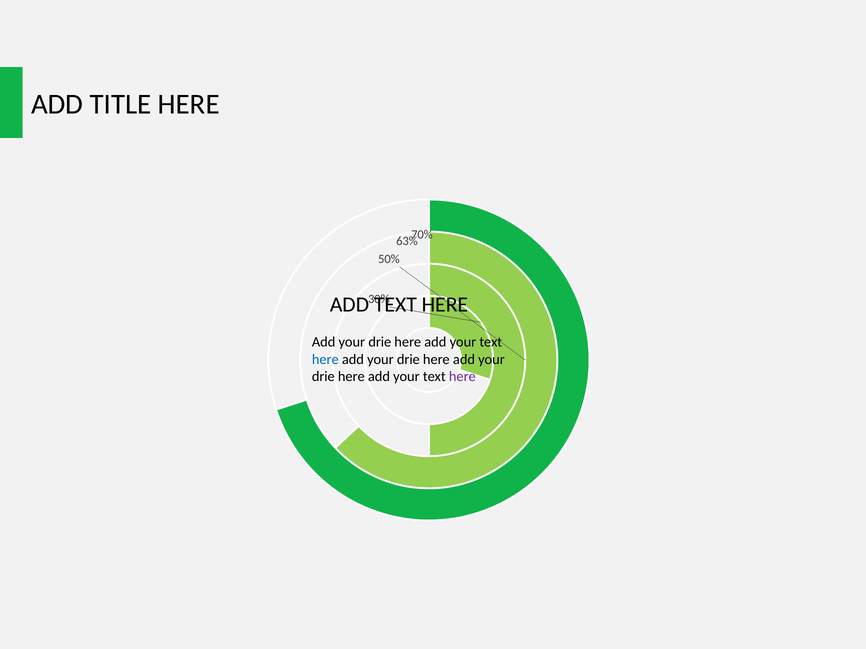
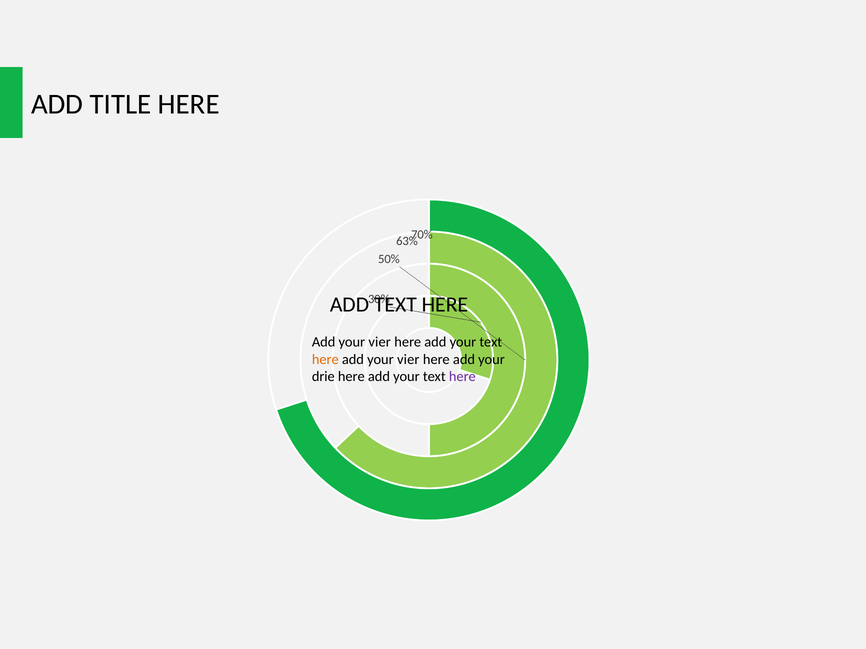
drie: drie -> vier (380, 342)
here colour: blue -> orange (325, 360)
drie: drie -> vier (408, 360)
